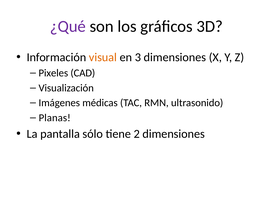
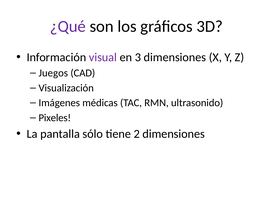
visual colour: orange -> purple (103, 57)
Pixeles: Pixeles -> Juegos (53, 73)
Planas: Planas -> Pixeles (55, 118)
